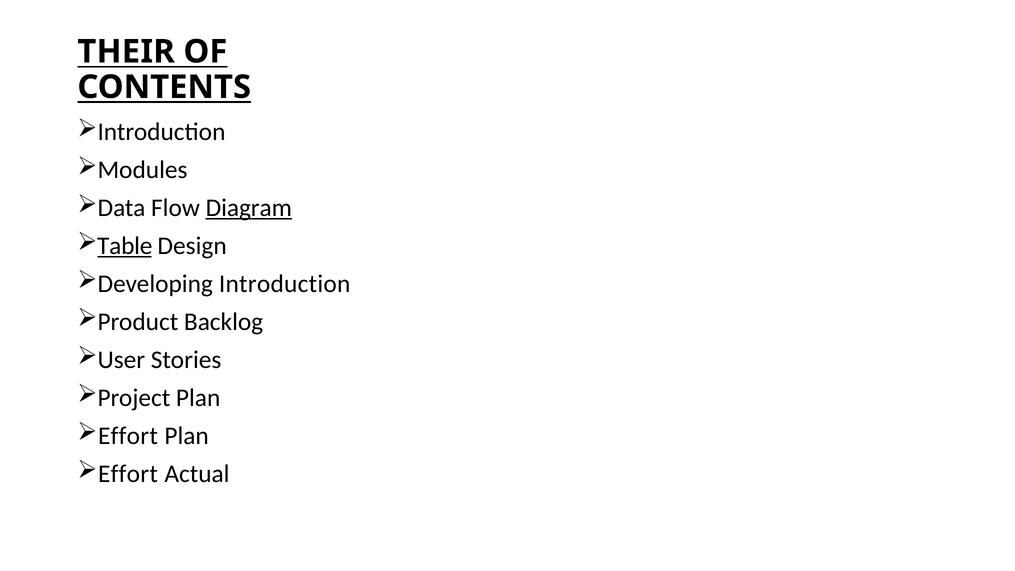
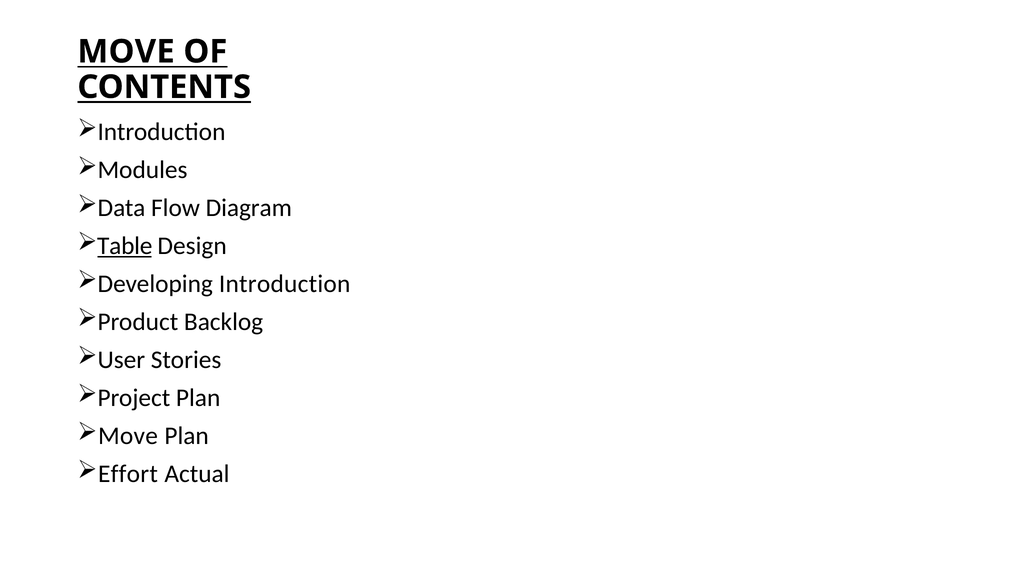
THEIR: THEIR -> MOVE (126, 52)
Diagram underline: present -> none (249, 208)
Effort: Effort -> Move (128, 436)
